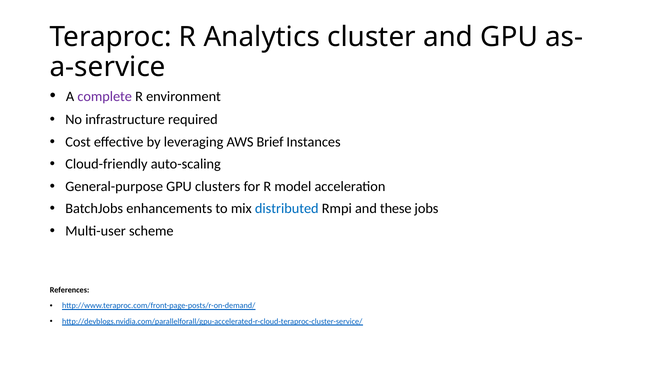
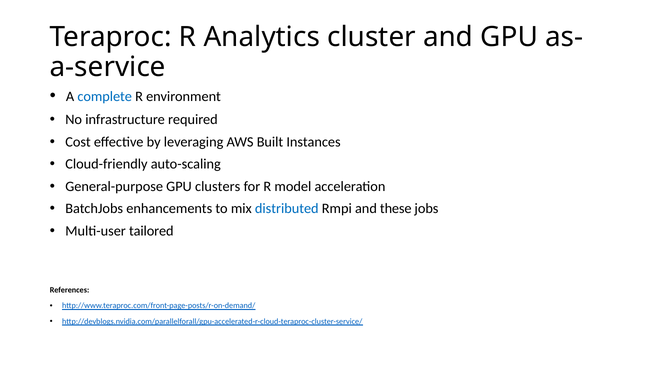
complete colour: purple -> blue (105, 97)
Brief: Brief -> Built (270, 142)
scheme: scheme -> tailored (151, 231)
